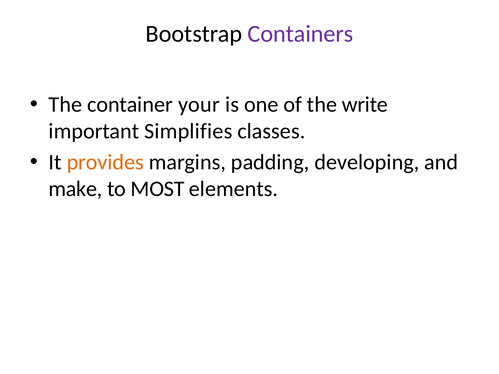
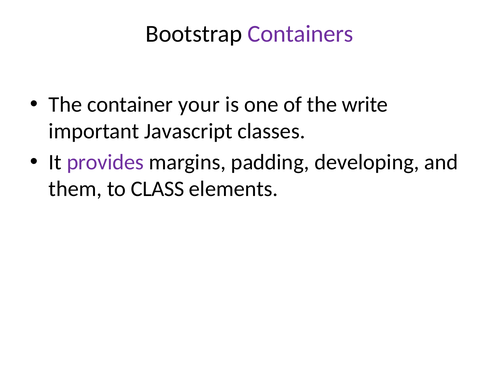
Simplifies: Simplifies -> Javascript (188, 131)
provides colour: orange -> purple (105, 162)
make: make -> them (75, 189)
MOST: MOST -> CLASS (158, 189)
